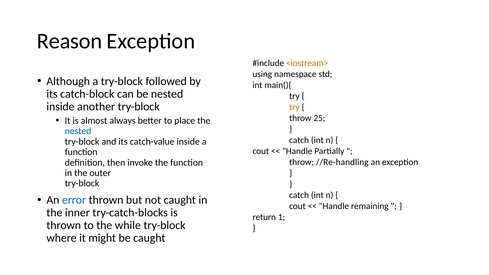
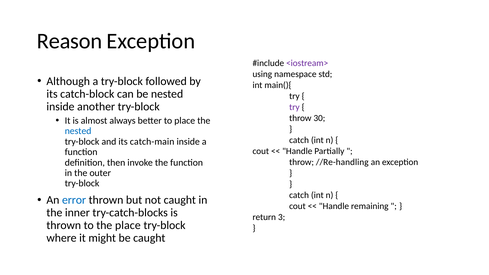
<iostream> colour: orange -> purple (307, 63)
try colour: orange -> purple (294, 107)
25: 25 -> 30 (319, 118)
catch-value: catch-value -> catch-main (152, 142)
1: 1 -> 3 (282, 217)
the while: while -> place (128, 225)
